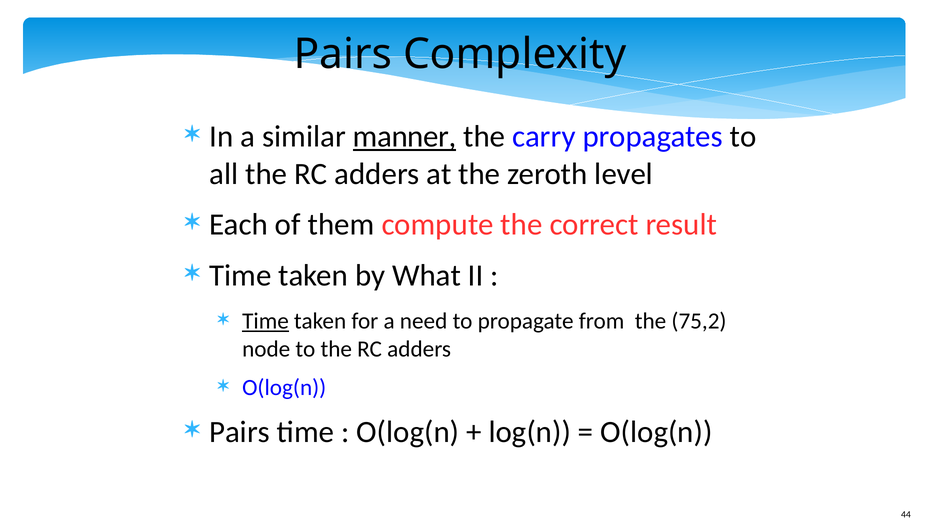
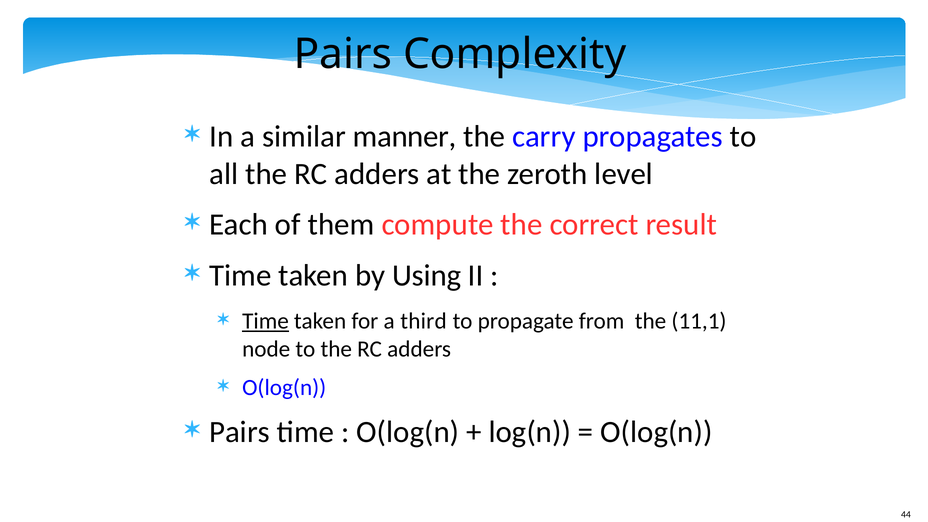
manner underline: present -> none (405, 137)
What: What -> Using (427, 276)
need: need -> third (424, 321)
75,2: 75,2 -> 11,1 (699, 321)
